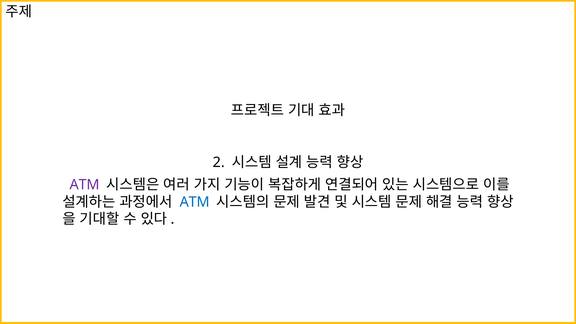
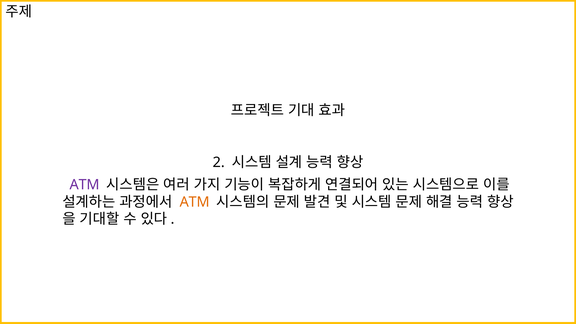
ATM colour: blue -> orange (195, 202)
